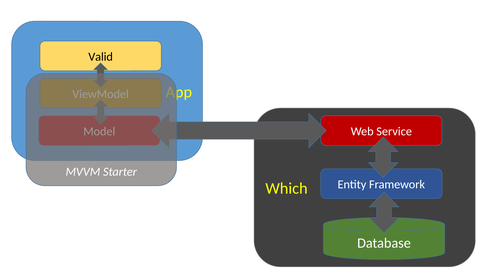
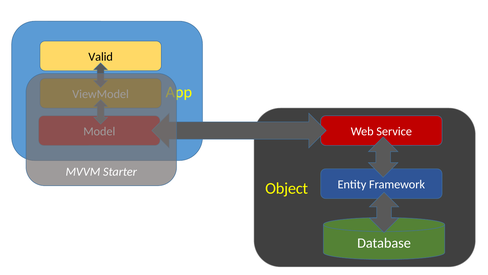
Which: Which -> Object (287, 188)
